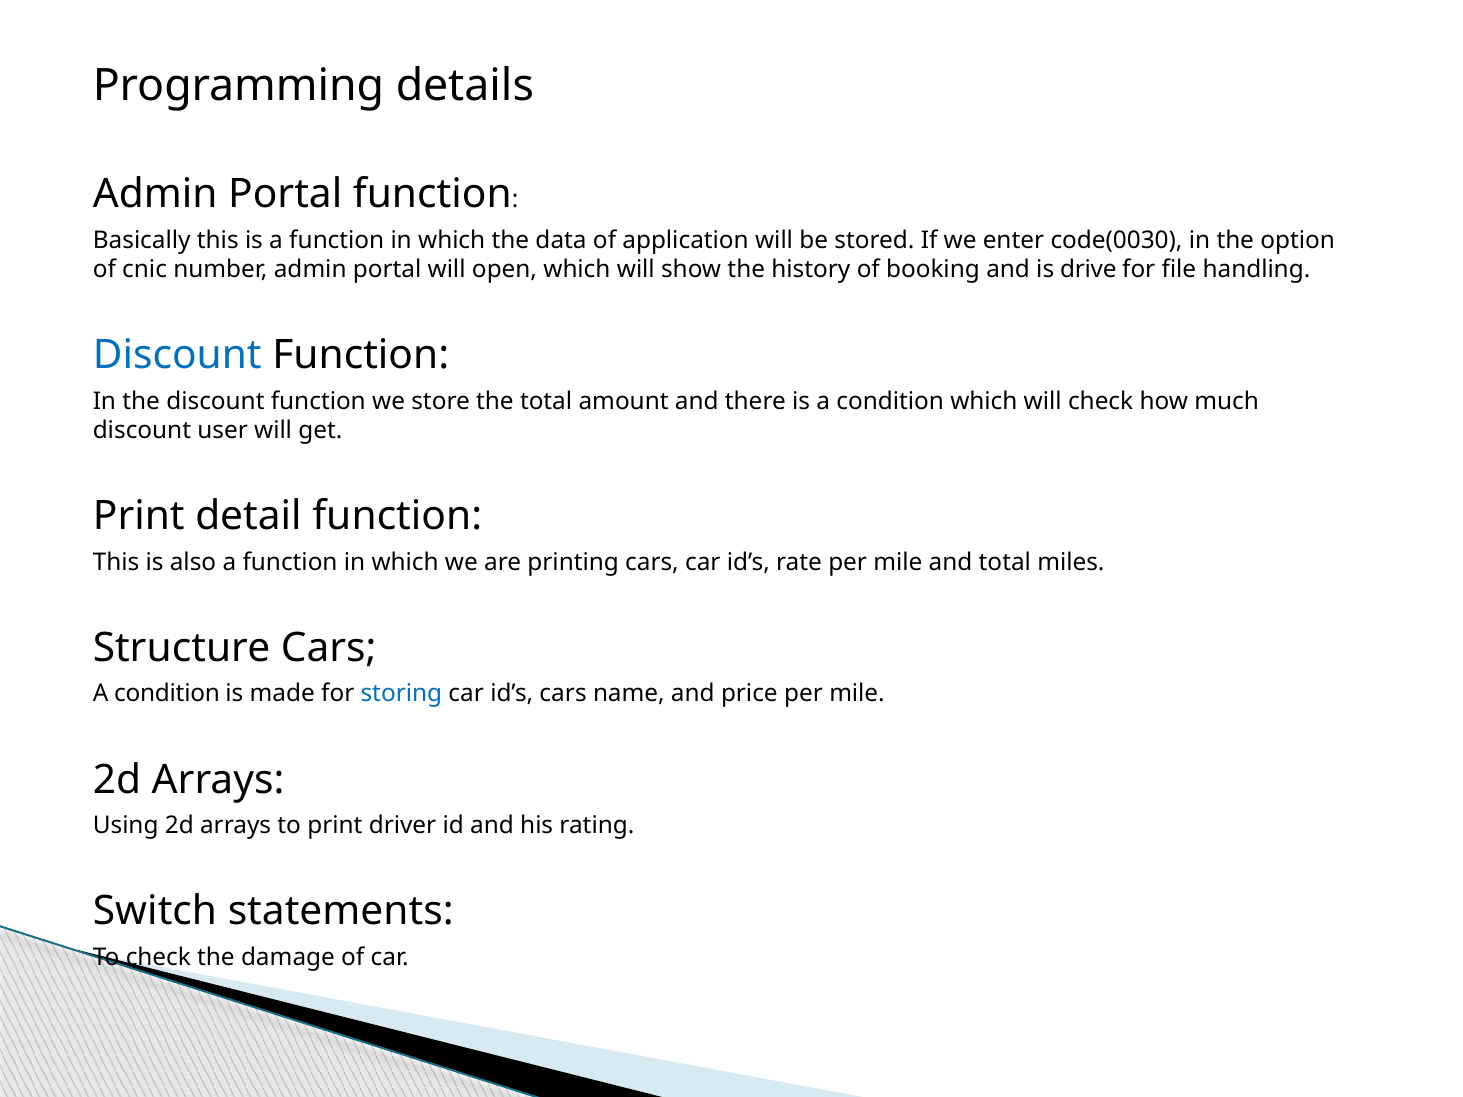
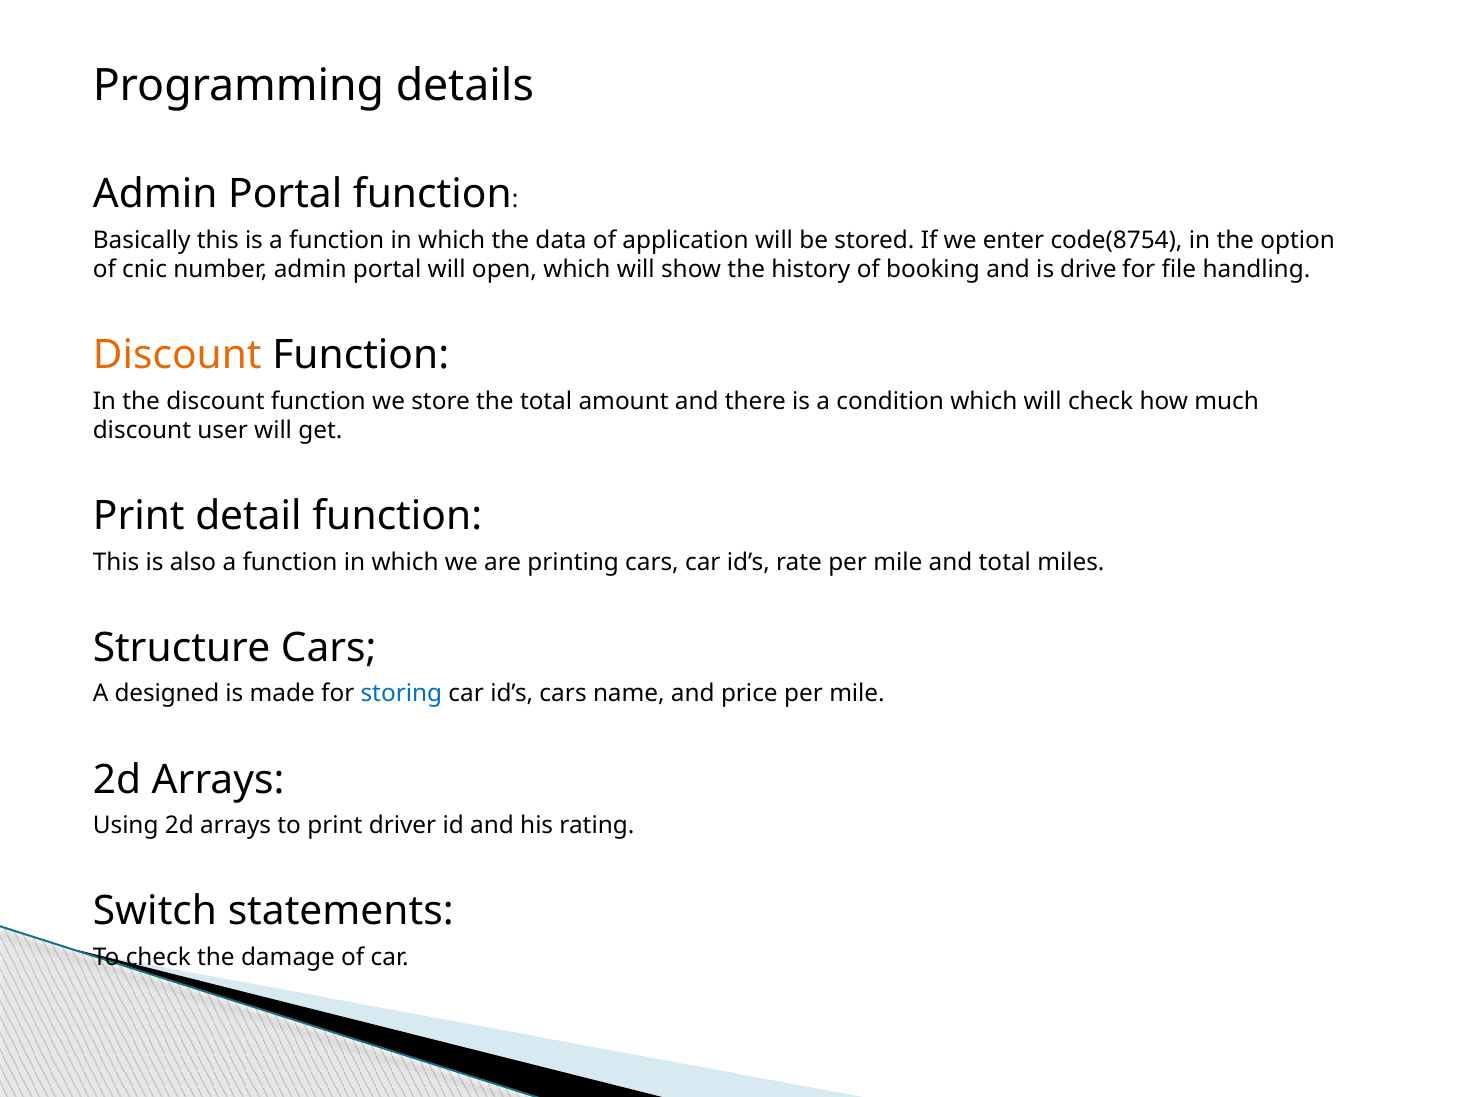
code(0030: code(0030 -> code(8754 (1117, 241)
Discount colour: blue -> orange (177, 355)
condition: condition -> designed (167, 694)
